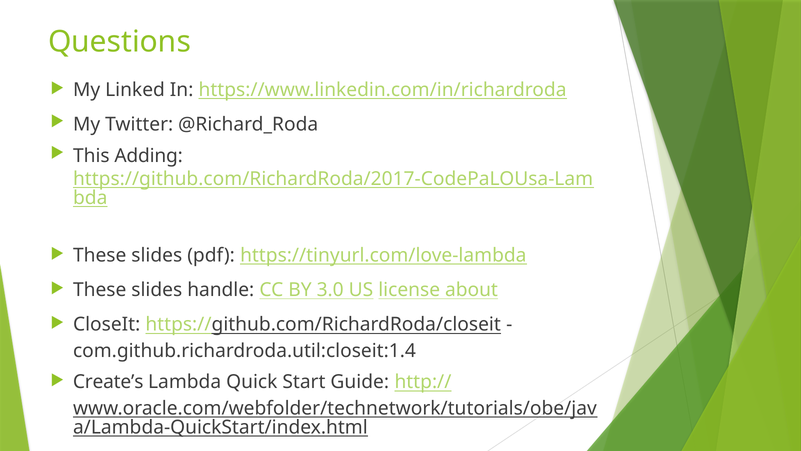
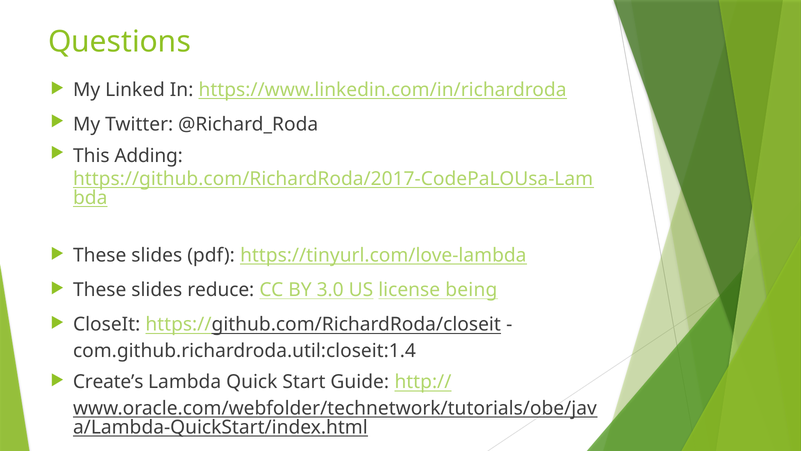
handle: handle -> reduce (221, 290)
about: about -> being (471, 290)
